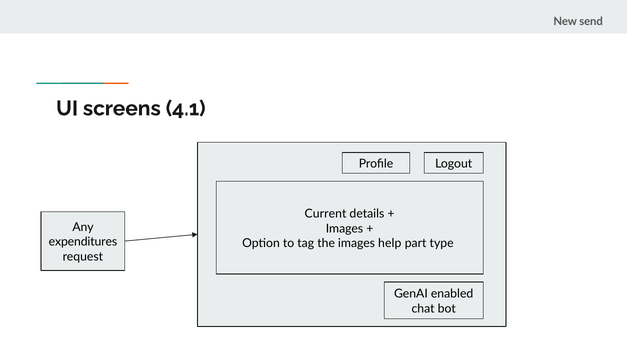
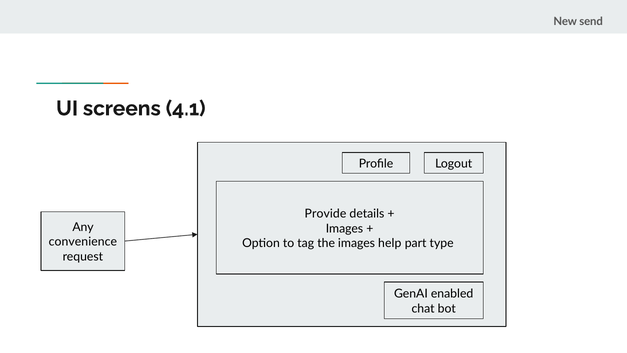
Current: Current -> Provide (325, 214)
expenditures: expenditures -> convenience (83, 242)
